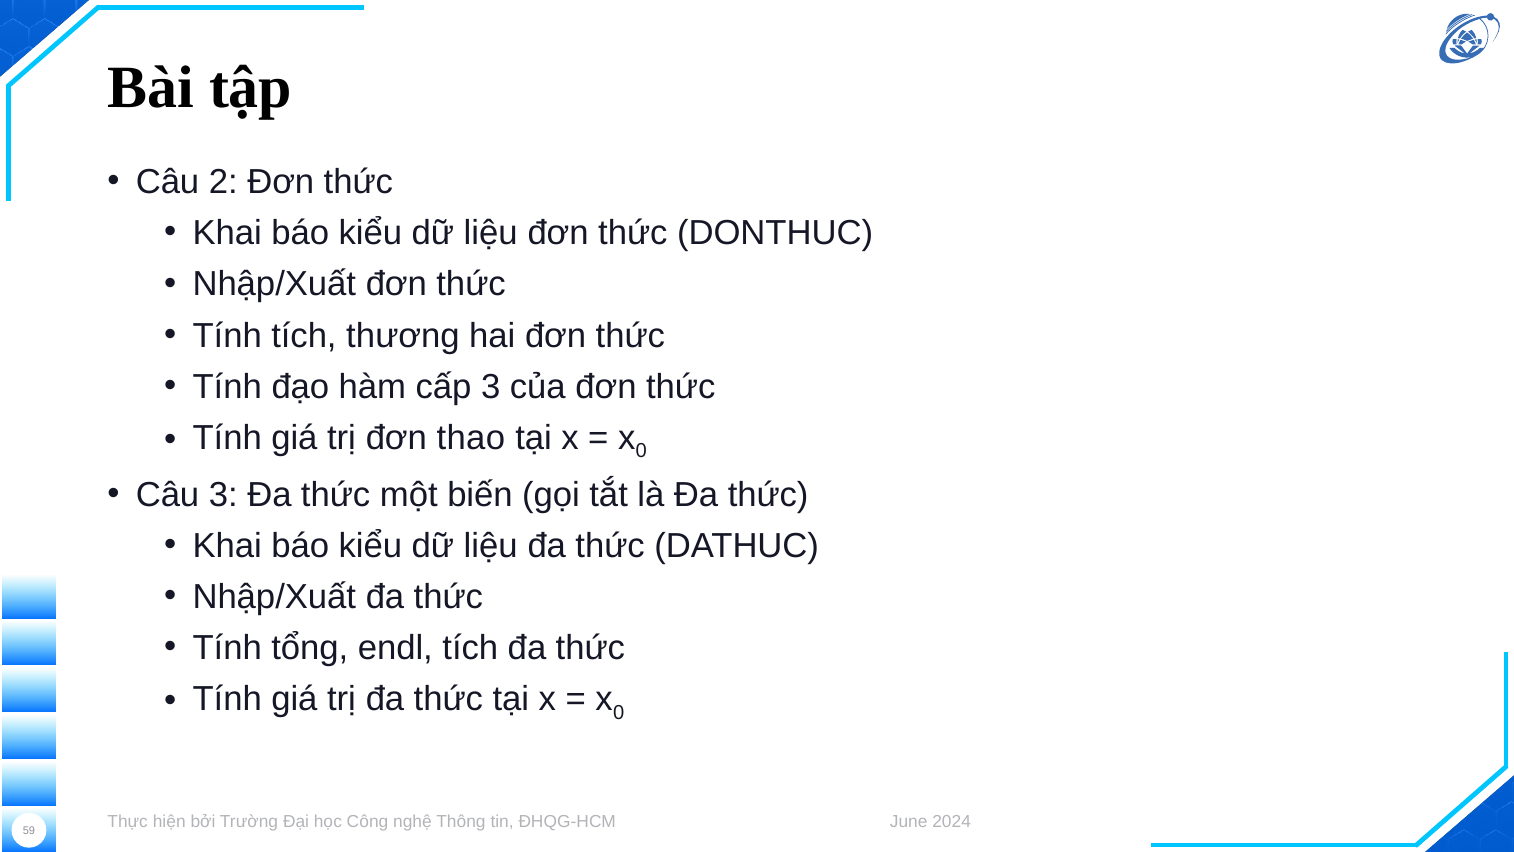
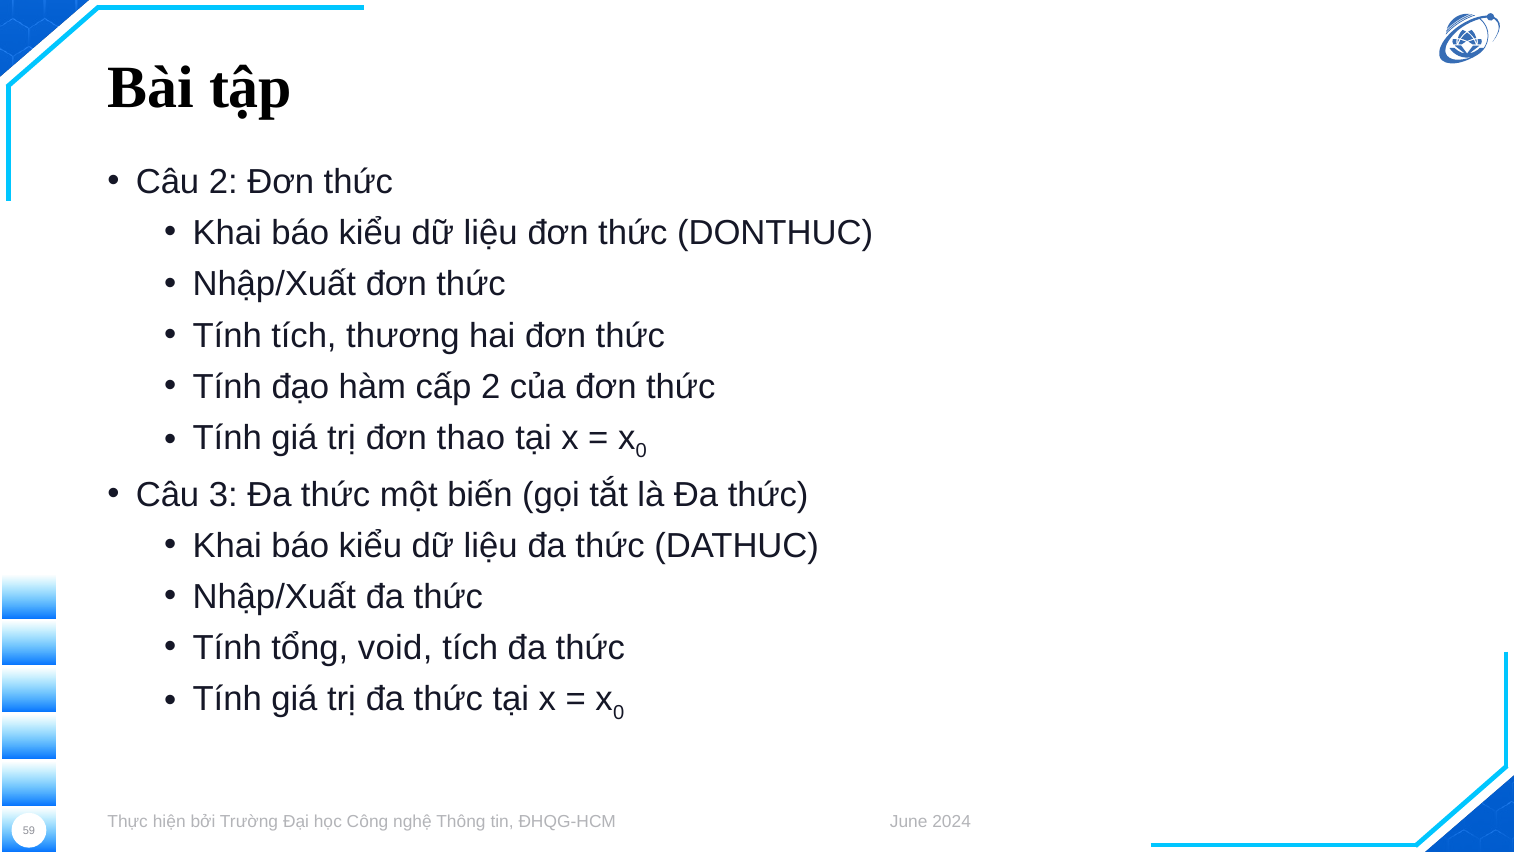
cấp 3: 3 -> 2 (491, 387)
endl: endl -> void (395, 648)
